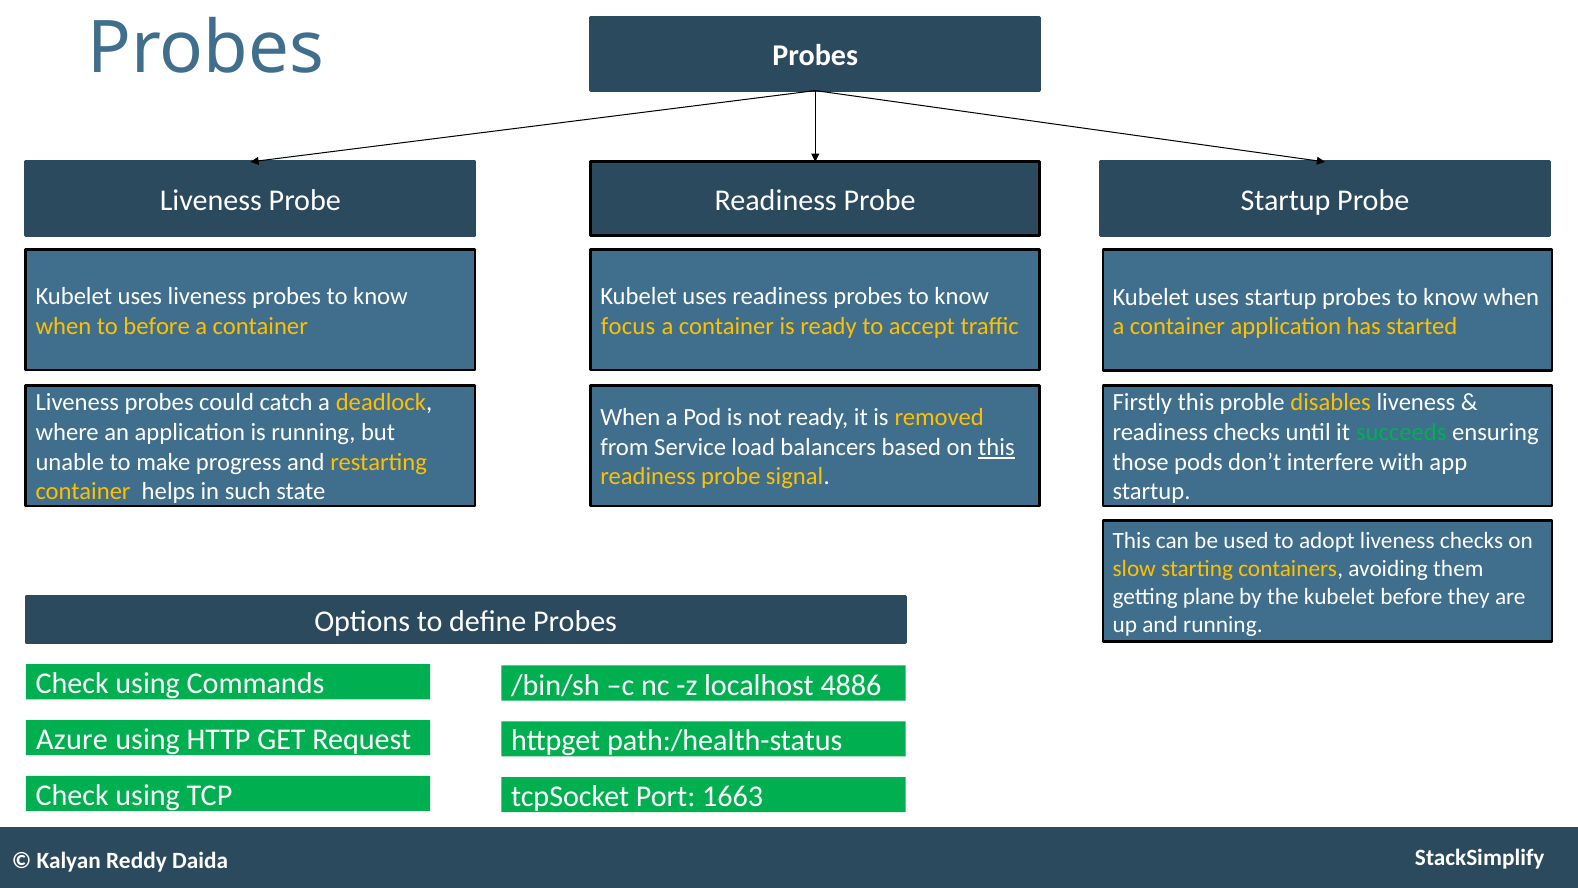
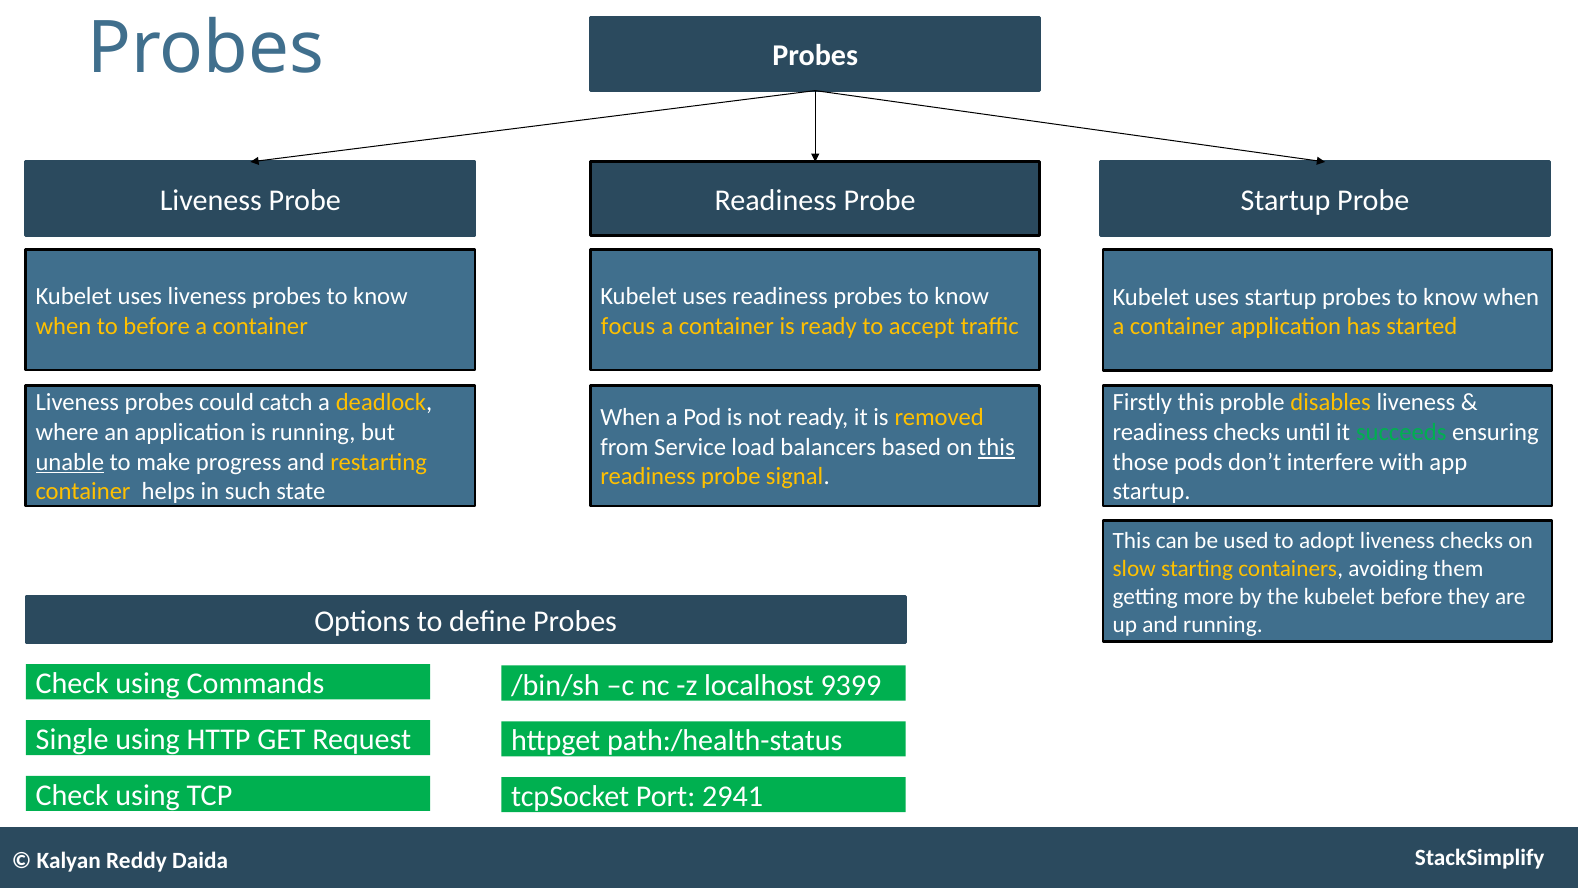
unable underline: none -> present (70, 462)
plane: plane -> more (1209, 596)
4886: 4886 -> 9399 (851, 685)
Azure: Azure -> Single (72, 739)
1663: 1663 -> 2941 (733, 796)
